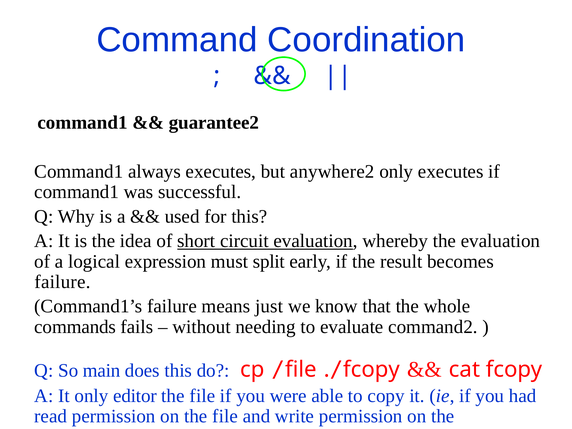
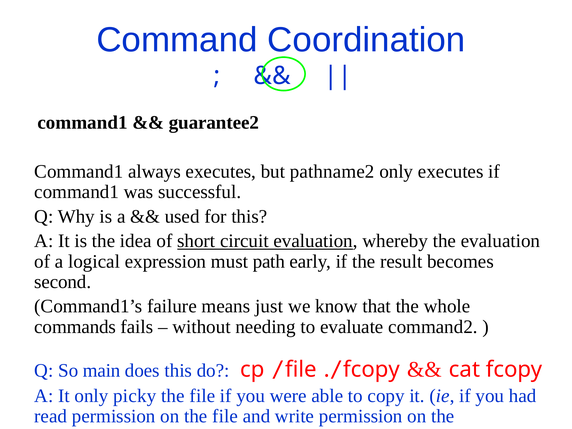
anywhere2: anywhere2 -> pathname2 (332, 171)
split: split -> path (269, 261)
failure: failure -> second (63, 282)
editor: editor -> picky (135, 396)
